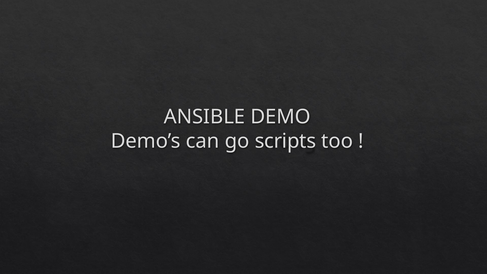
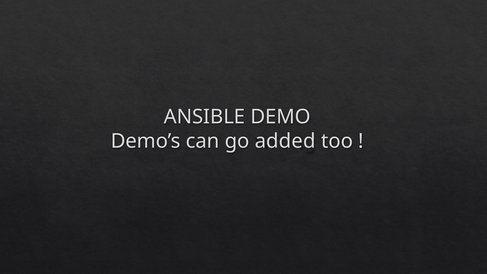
scripts: scripts -> added (285, 141)
